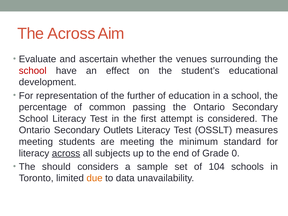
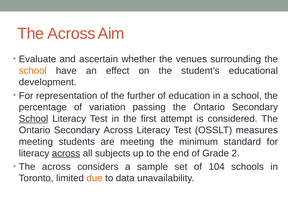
school colour: red -> orange (33, 71)
common: common -> variation (107, 107)
School underline: none -> present (34, 119)
Secondary Outlets: Outlets -> Across (118, 130)
0: 0 -> 2 (236, 153)
should: should -> across (56, 167)
